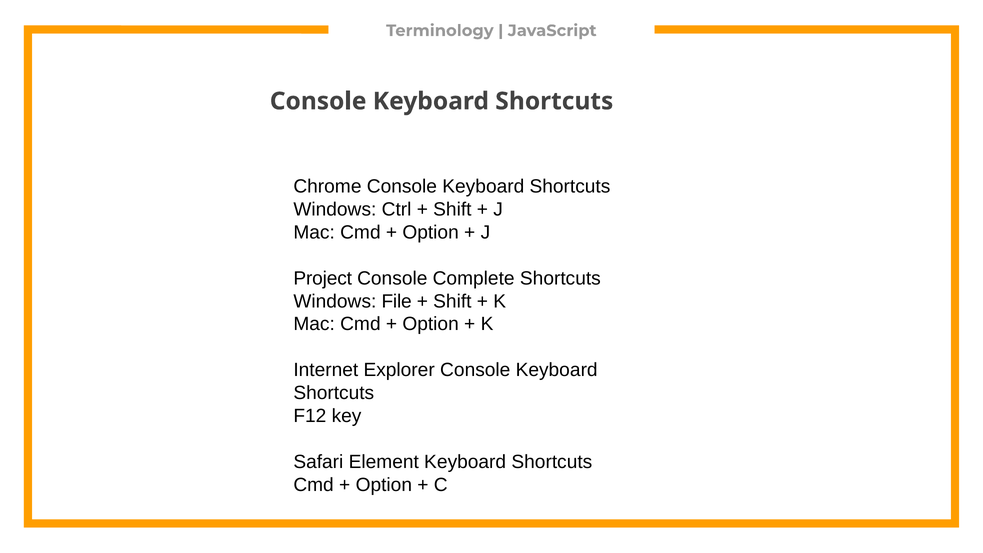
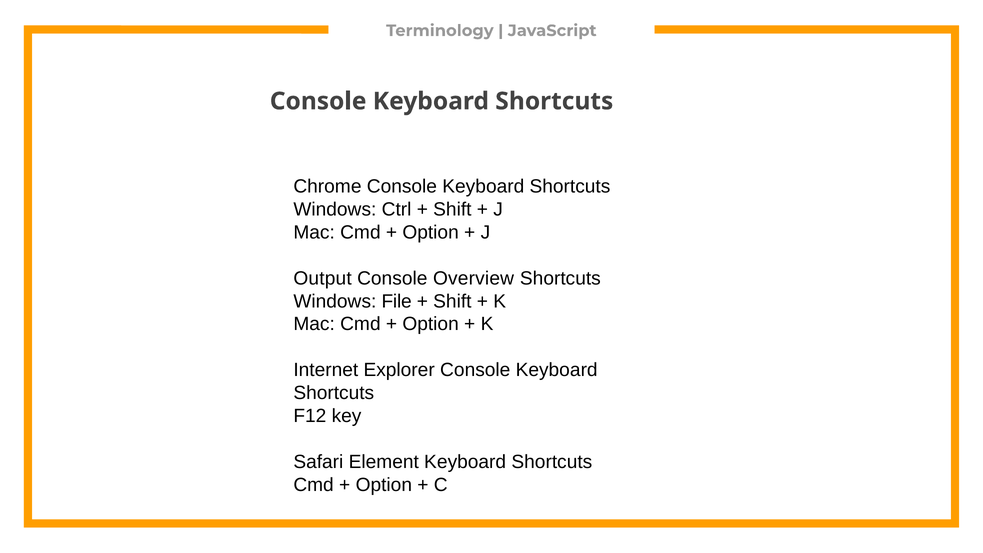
Project: Project -> Output (323, 278)
Complete: Complete -> Overview (474, 278)
